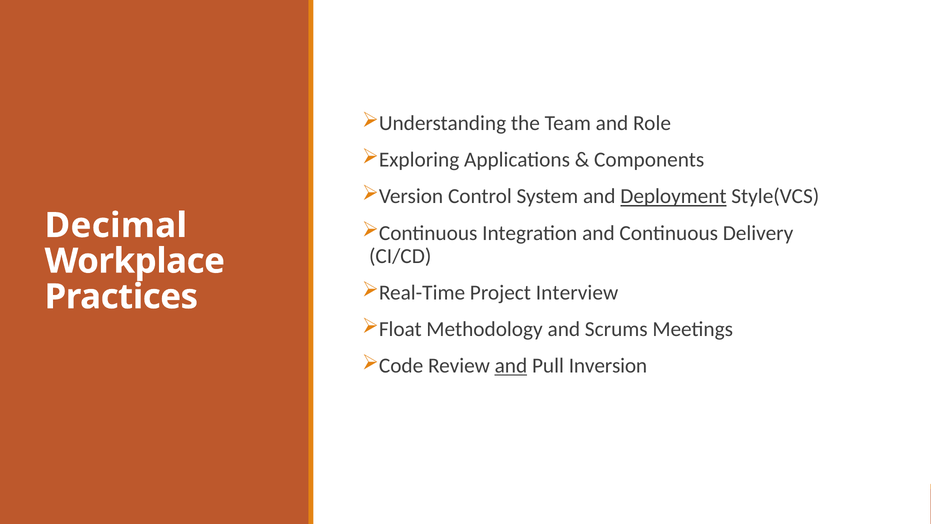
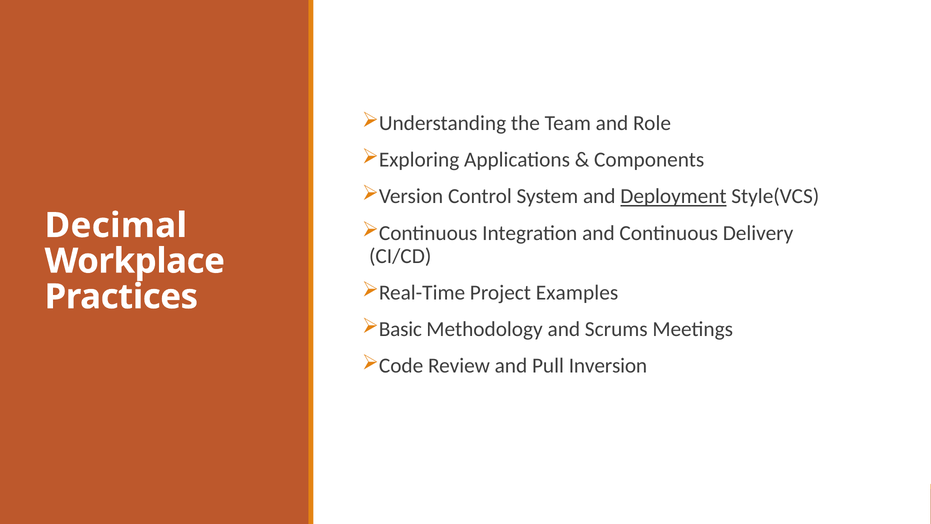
Interview: Interview -> Examples (577, 293)
Float: Float -> Basic (400, 329)
and underline: present -> none (511, 366)
